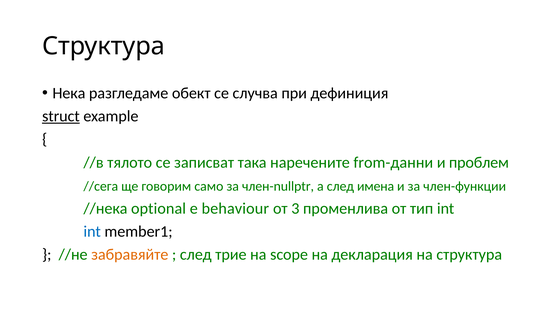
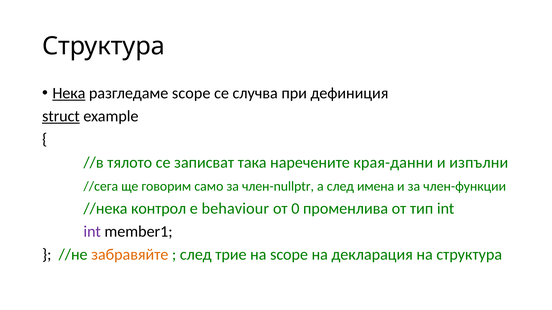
Нека underline: none -> present (69, 93)
разгледаме обект: обект -> scope (191, 93)
from-данни: from-данни -> края-данни (393, 163)
проблем: проблем -> изпълни (479, 163)
optional: optional -> контрол (159, 209)
3: 3 -> 0 (295, 209)
int colour: blue -> purple (92, 232)
